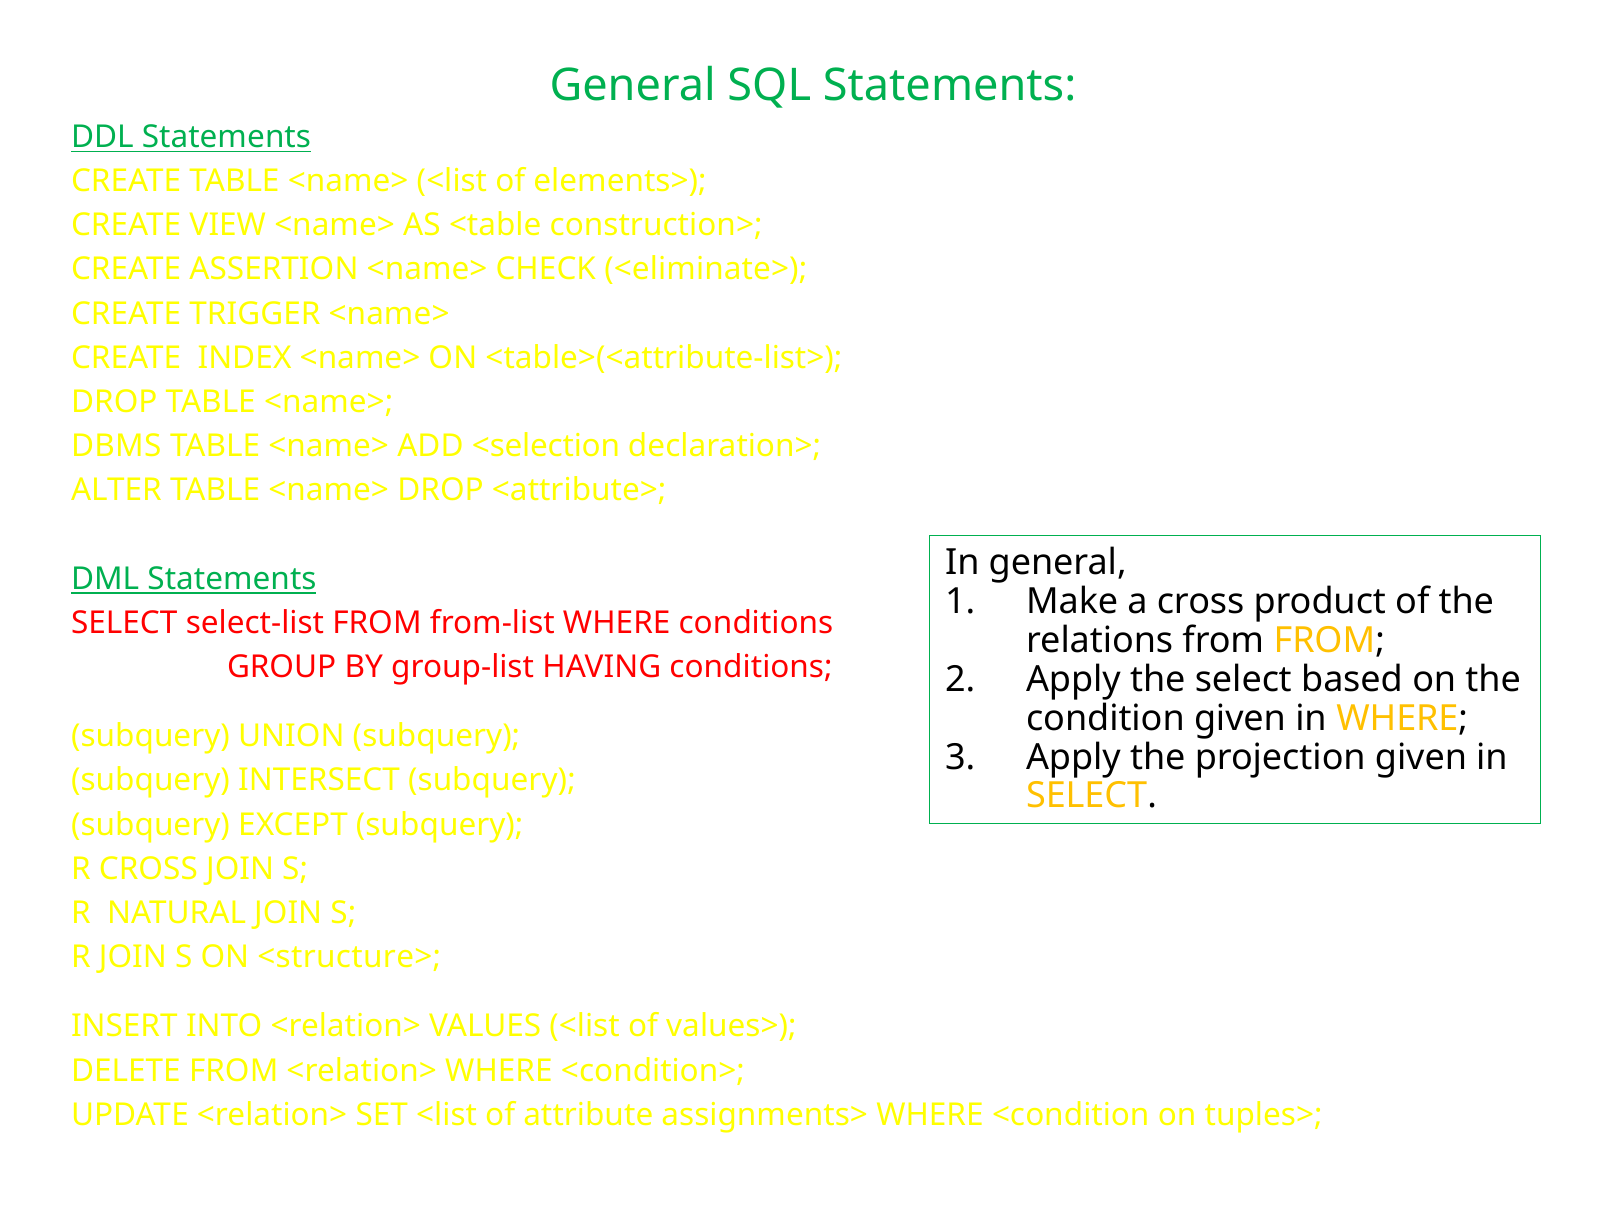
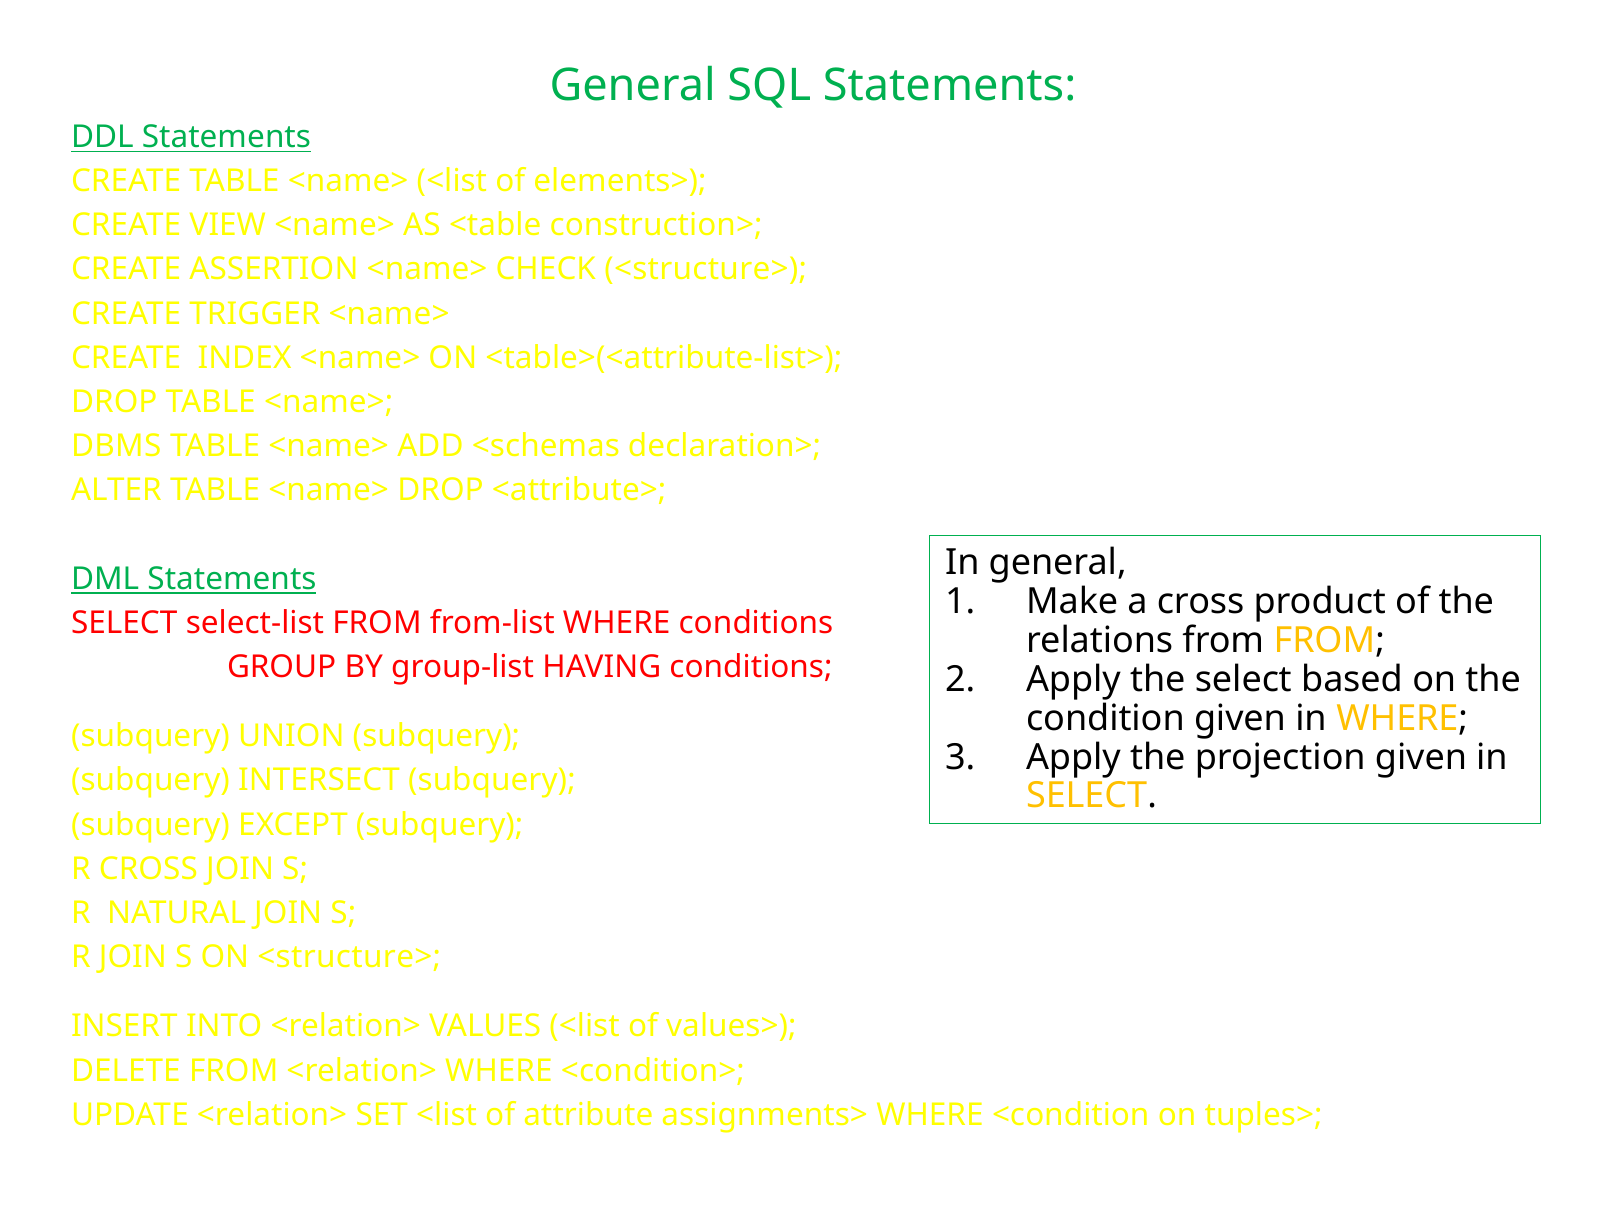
CHECK <eliminate>: <eliminate> -> <structure> (706, 269)
<selection: <selection -> <schemas (546, 446)
